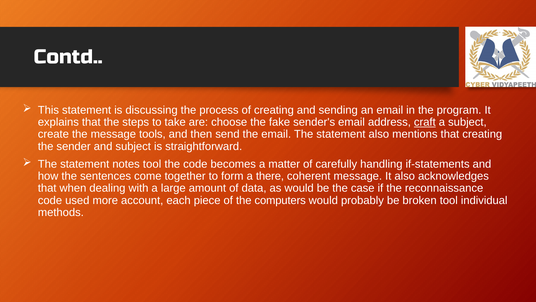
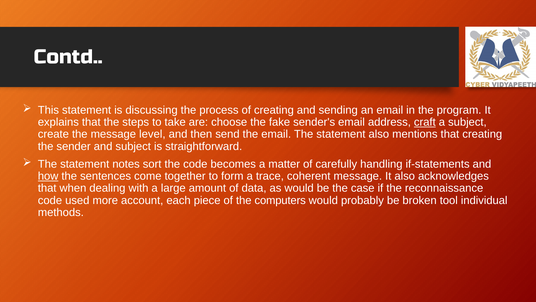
tools: tools -> level (152, 134)
notes tool: tool -> sort (152, 164)
how underline: none -> present (48, 176)
there: there -> trace (270, 176)
